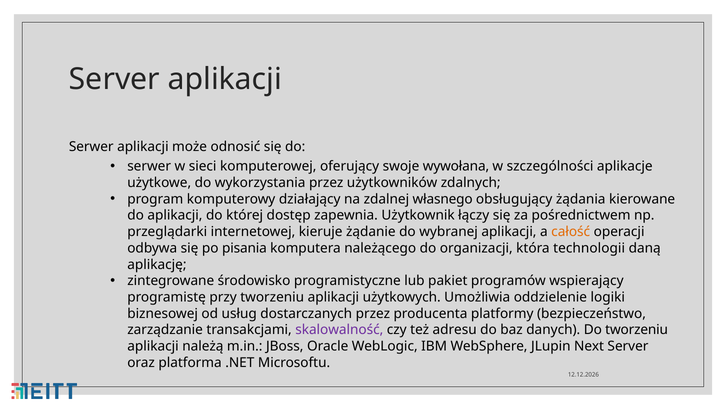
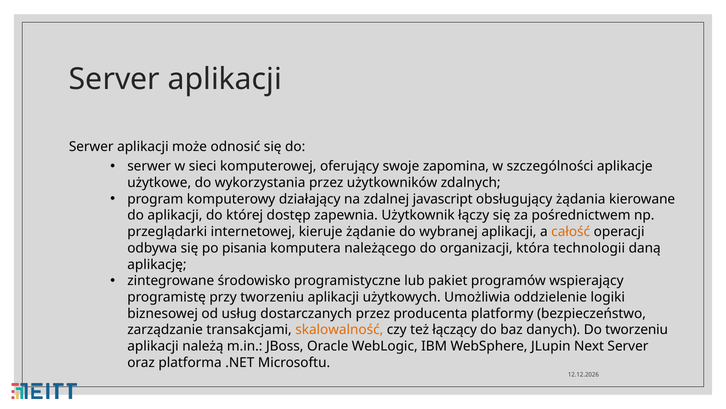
wywołana: wywołana -> zapomina (456, 166)
własnego: własnego -> javascript (443, 199)
skalowalność colour: purple -> orange (339, 329)
adresu: adresu -> łączący (455, 329)
